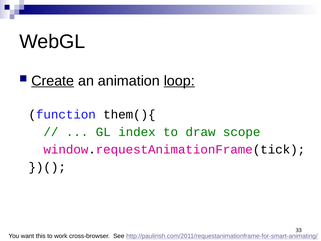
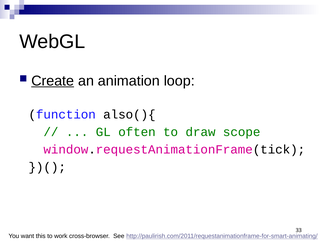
loop underline: present -> none (179, 81)
them(){: them(){ -> also(){ (129, 114)
index: index -> often (137, 132)
